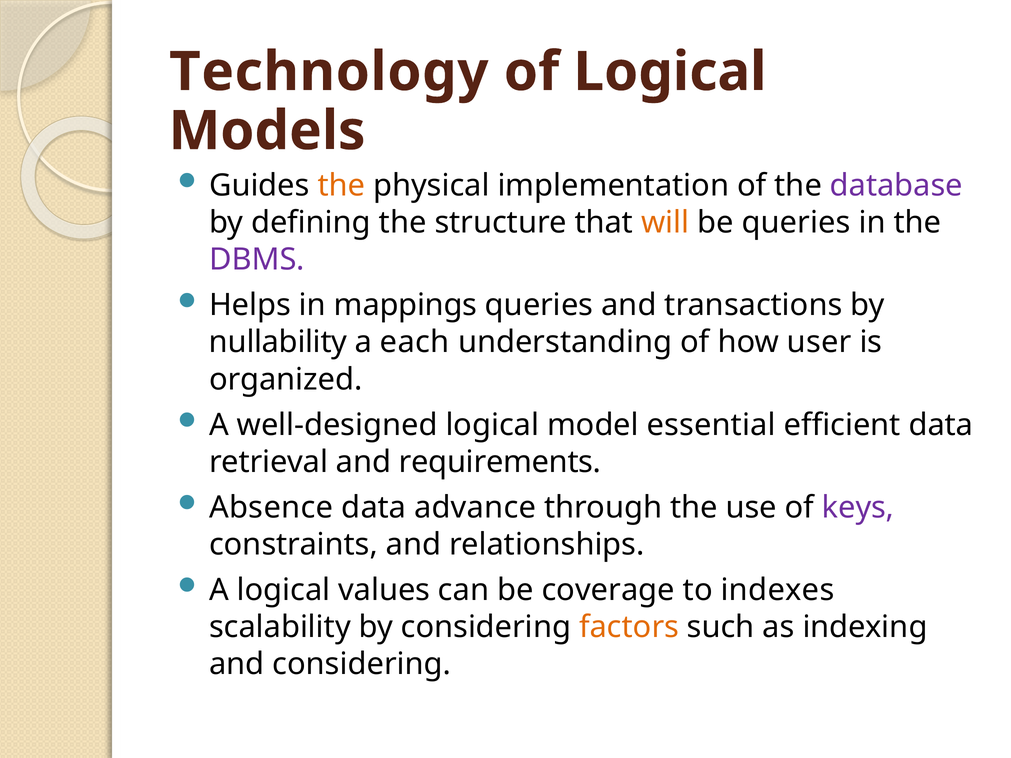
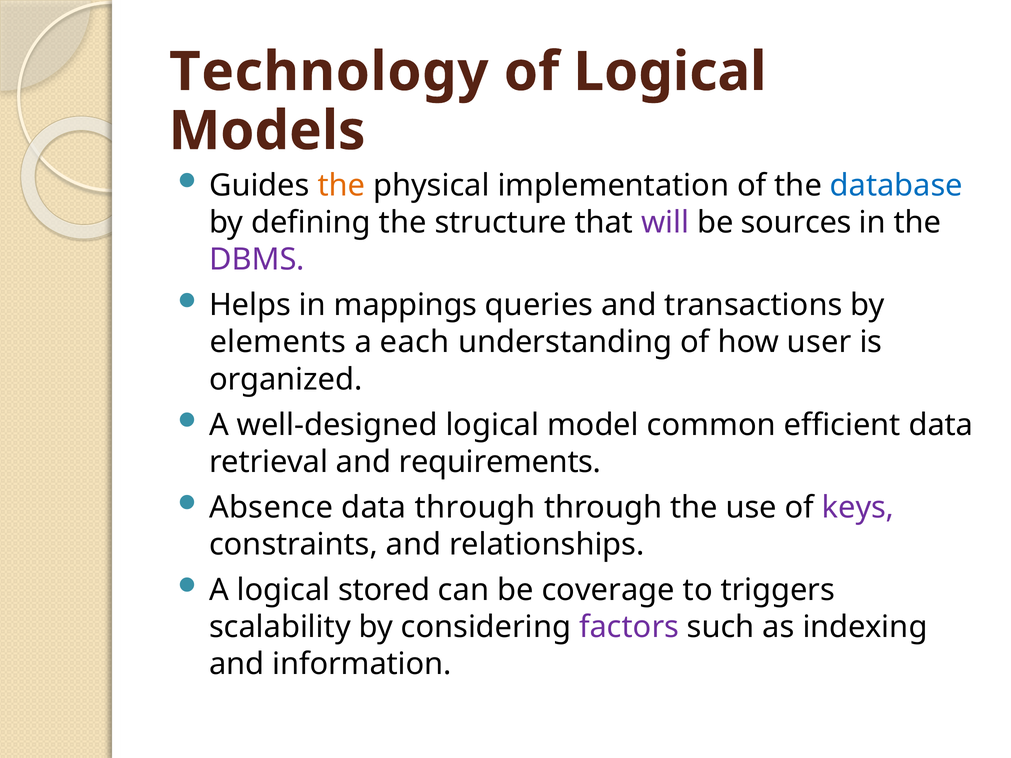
database colour: purple -> blue (896, 186)
will colour: orange -> purple (665, 223)
be queries: queries -> sources (796, 223)
nullability: nullability -> elements (278, 342)
essential: essential -> common (711, 425)
data advance: advance -> through (475, 508)
values: values -> stored (384, 590)
indexes: indexes -> triggers (778, 590)
factors colour: orange -> purple (629, 627)
and considering: considering -> information (362, 664)
